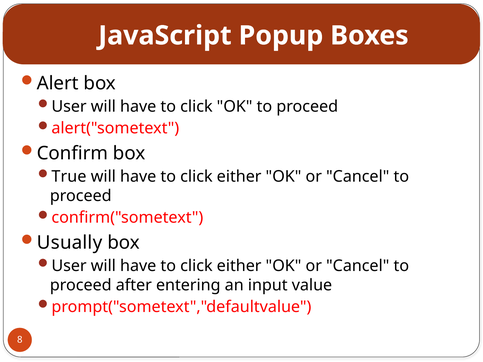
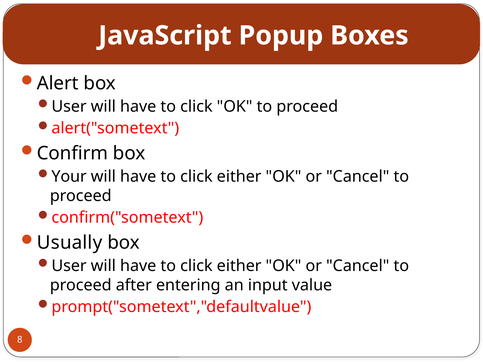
True: True -> Your (69, 177)
